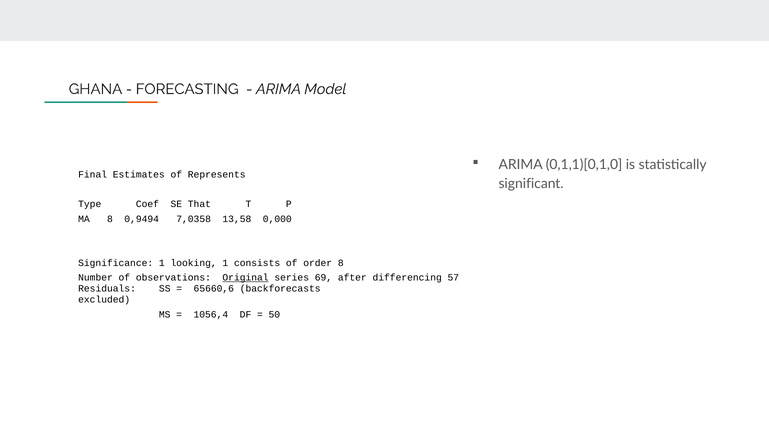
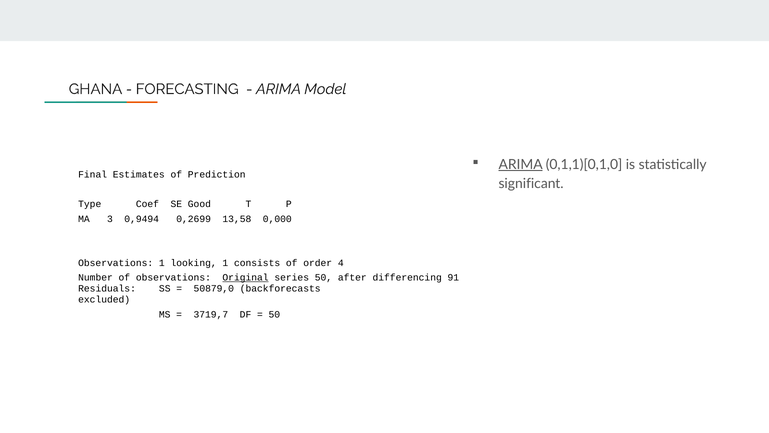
ARIMA underline: none -> present (521, 164)
Represents: Represents -> Prediction (217, 174)
That: That -> Good (199, 204)
MA 8: 8 -> 3 (110, 219)
7,0358: 7,0358 -> 0,2699 (194, 219)
Significance: Significance -> Observations (116, 263)
order 8: 8 -> 4 (341, 263)
series 69: 69 -> 50 (323, 277)
57: 57 -> 91 (453, 277)
65660,6: 65660,6 -> 50879,0 (214, 288)
1056,4: 1056,4 -> 3719,7 (211, 314)
